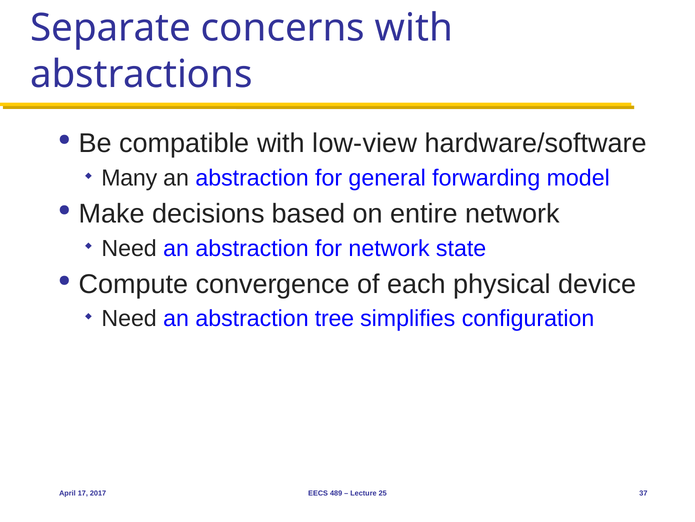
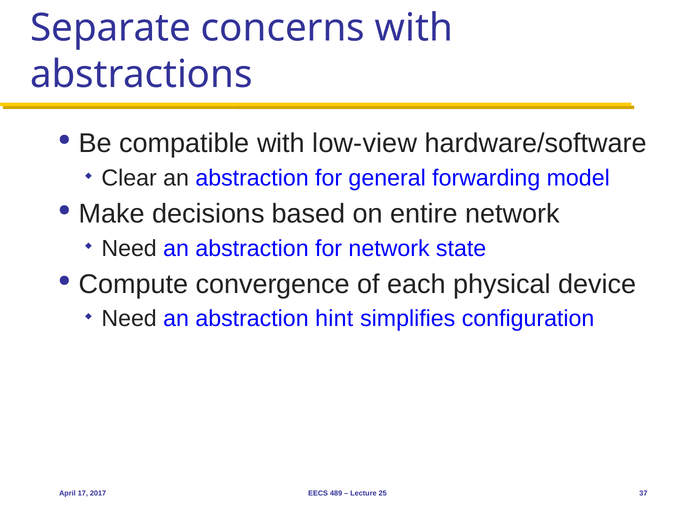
Many: Many -> Clear (129, 178)
tree: tree -> hint (334, 318)
